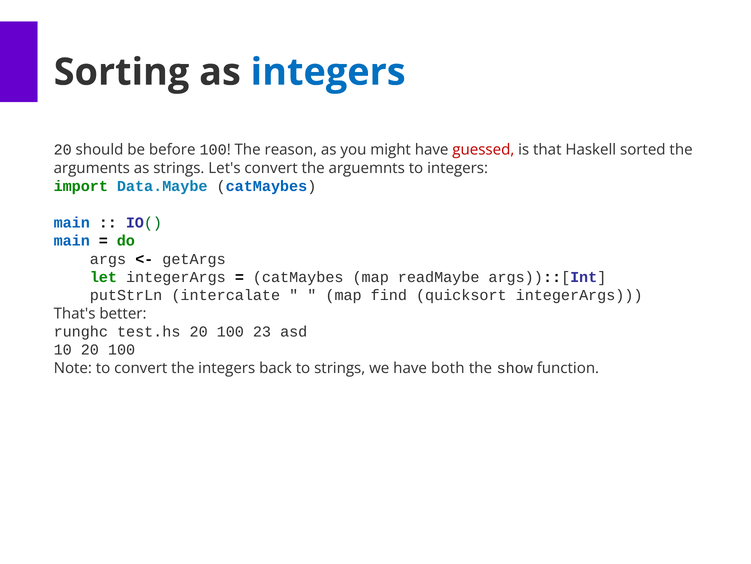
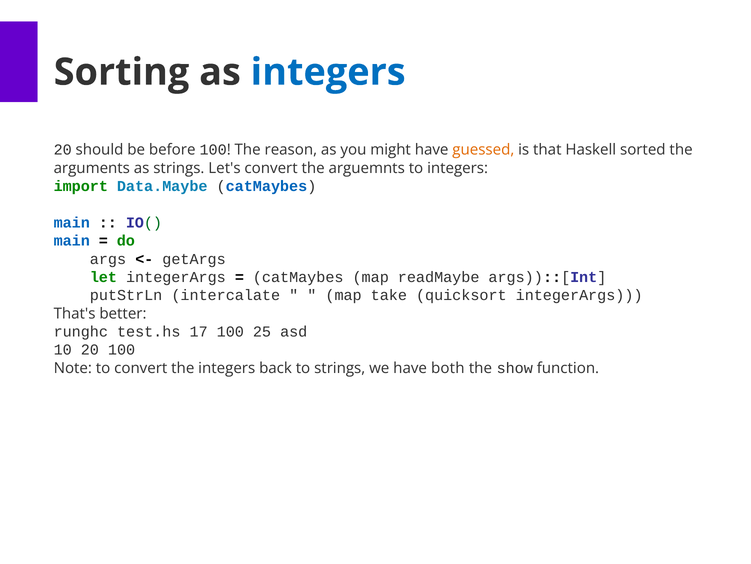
guessed colour: red -> orange (483, 150)
find: find -> take (389, 295)
test.hs 20: 20 -> 17 (199, 331)
23: 23 -> 25 (262, 331)
